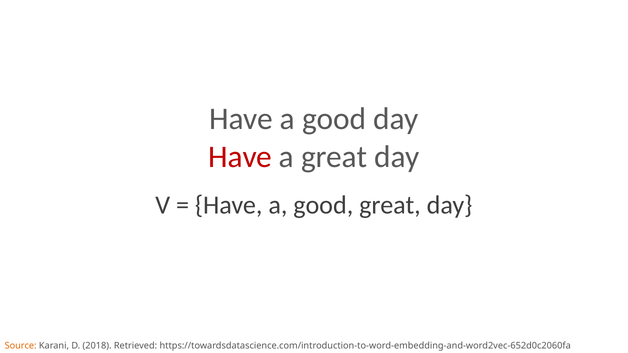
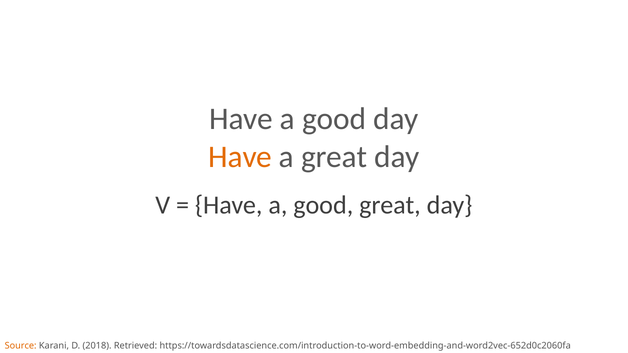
Have colour: red -> orange (240, 157)
